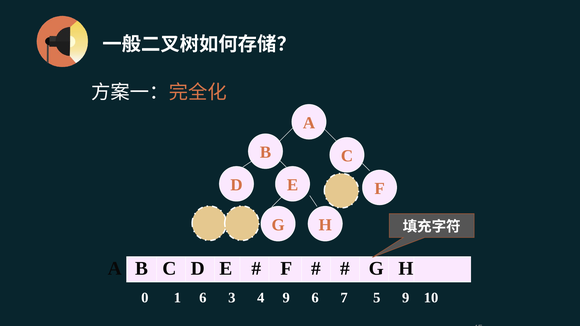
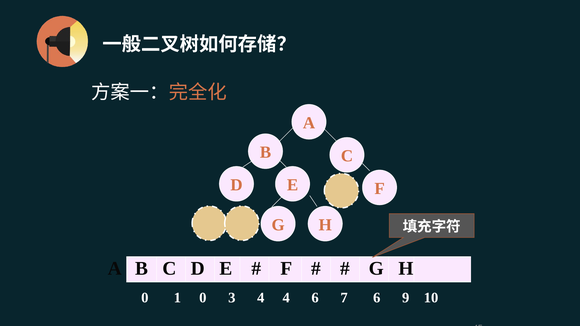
1 6: 6 -> 0 (203, 298)
4 9: 9 -> 4 (286, 298)
7 5: 5 -> 6 (377, 298)
